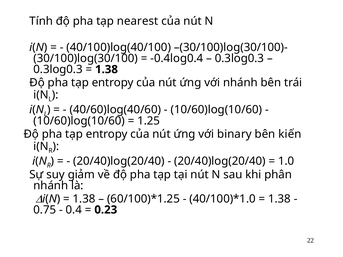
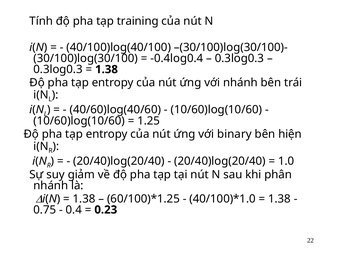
nearest: nearest -> training (138, 21)
kiến: kiến -> hiện (290, 134)
